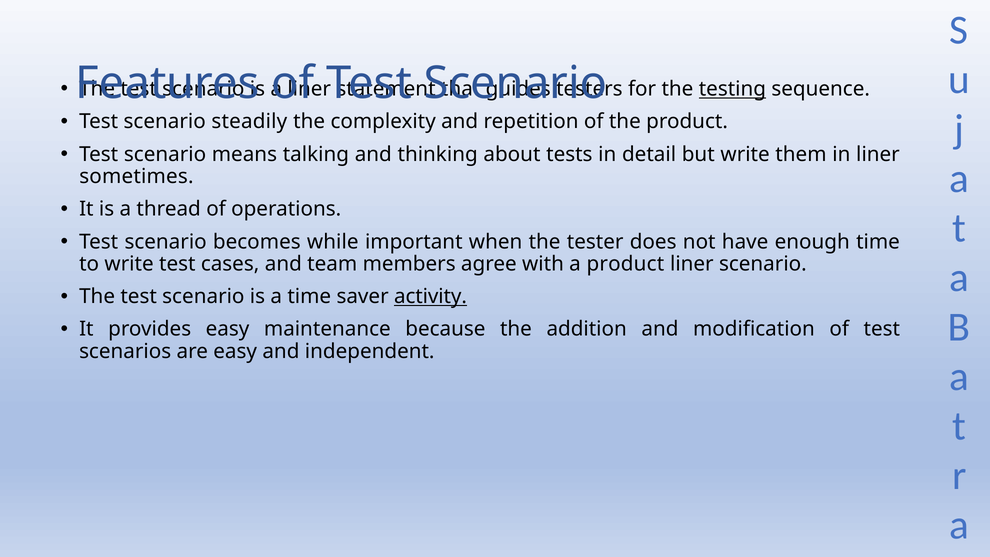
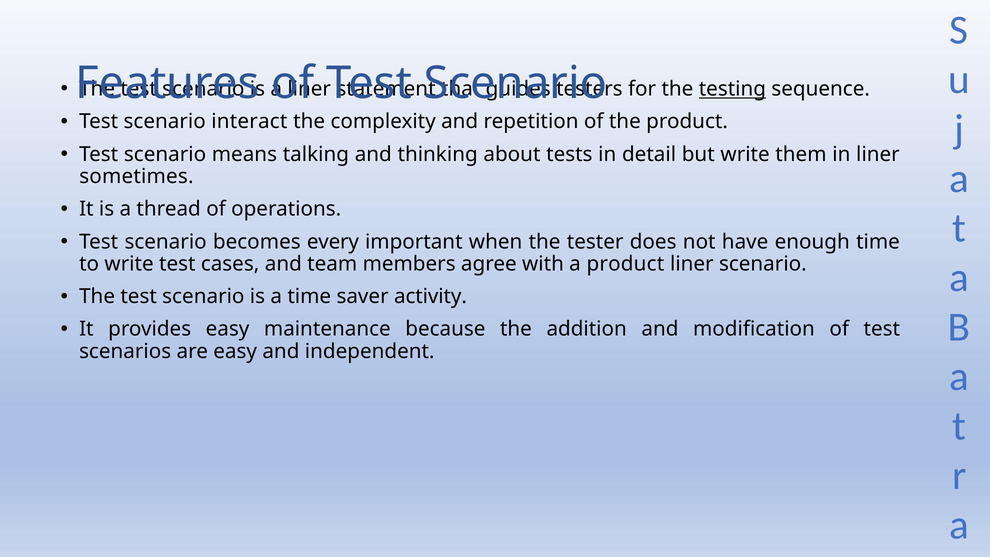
steadily: steadily -> interact (249, 122)
while: while -> every (333, 242)
activity underline: present -> none (430, 297)
